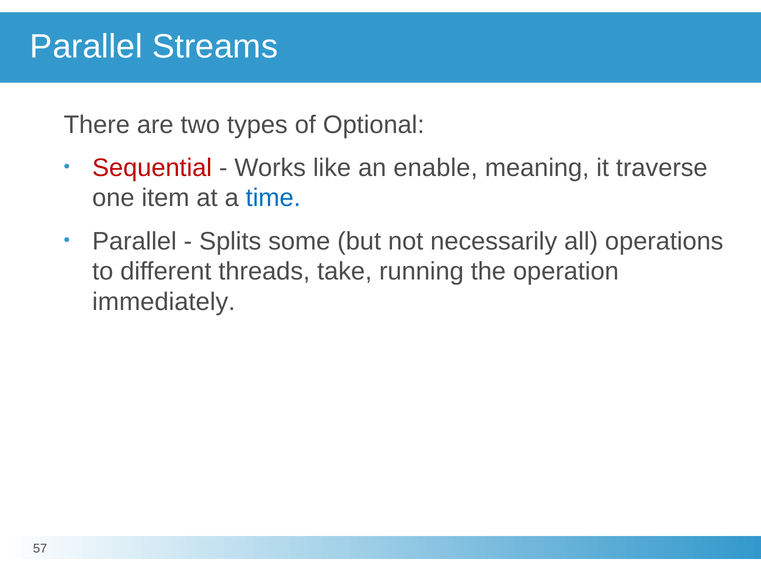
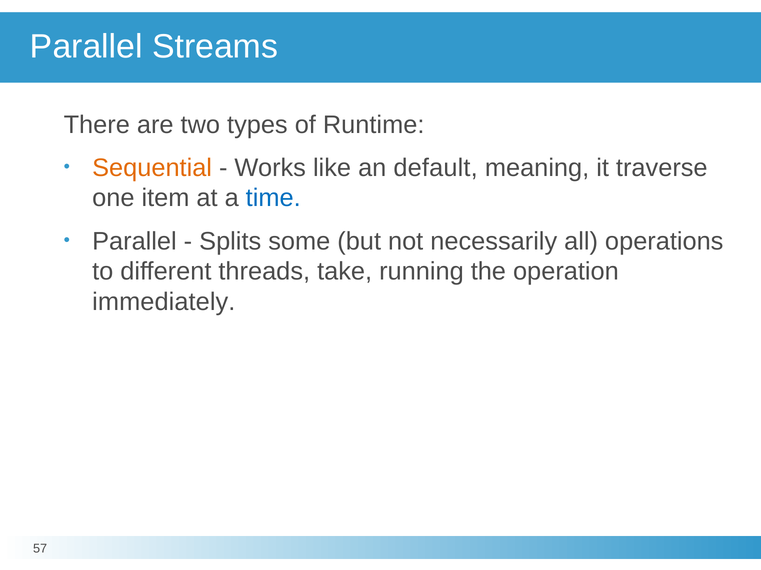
Optional: Optional -> Runtime (374, 125)
Sequential colour: red -> orange (152, 168)
enable: enable -> default (436, 168)
